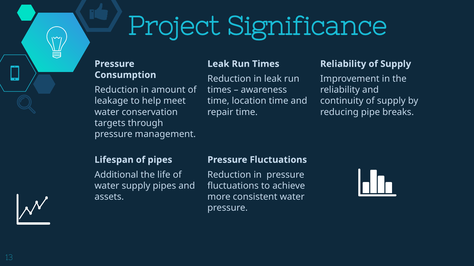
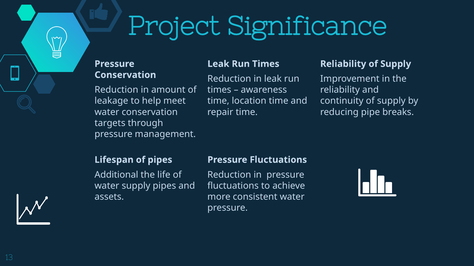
Consumption: Consumption -> Conservation (125, 75)
